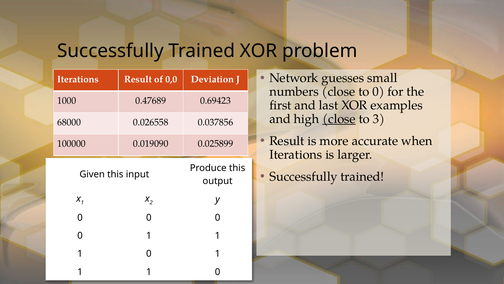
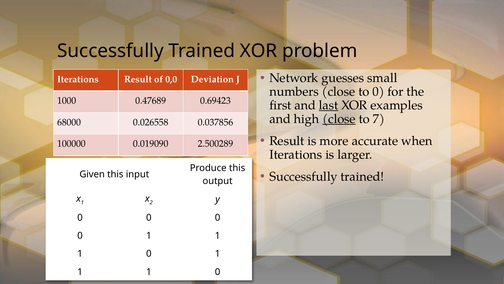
last underline: none -> present (329, 105)
3: 3 -> 7 (379, 119)
0.025899: 0.025899 -> 2.500289 (215, 144)
